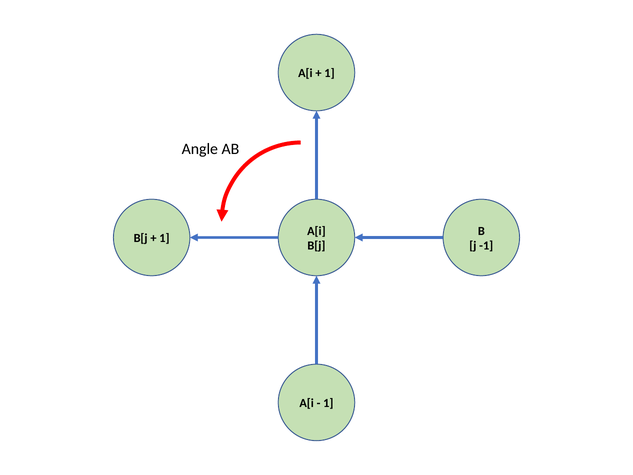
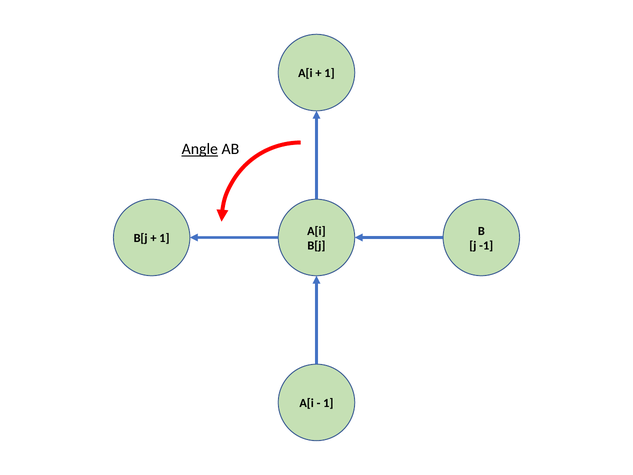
Angle underline: none -> present (200, 149)
